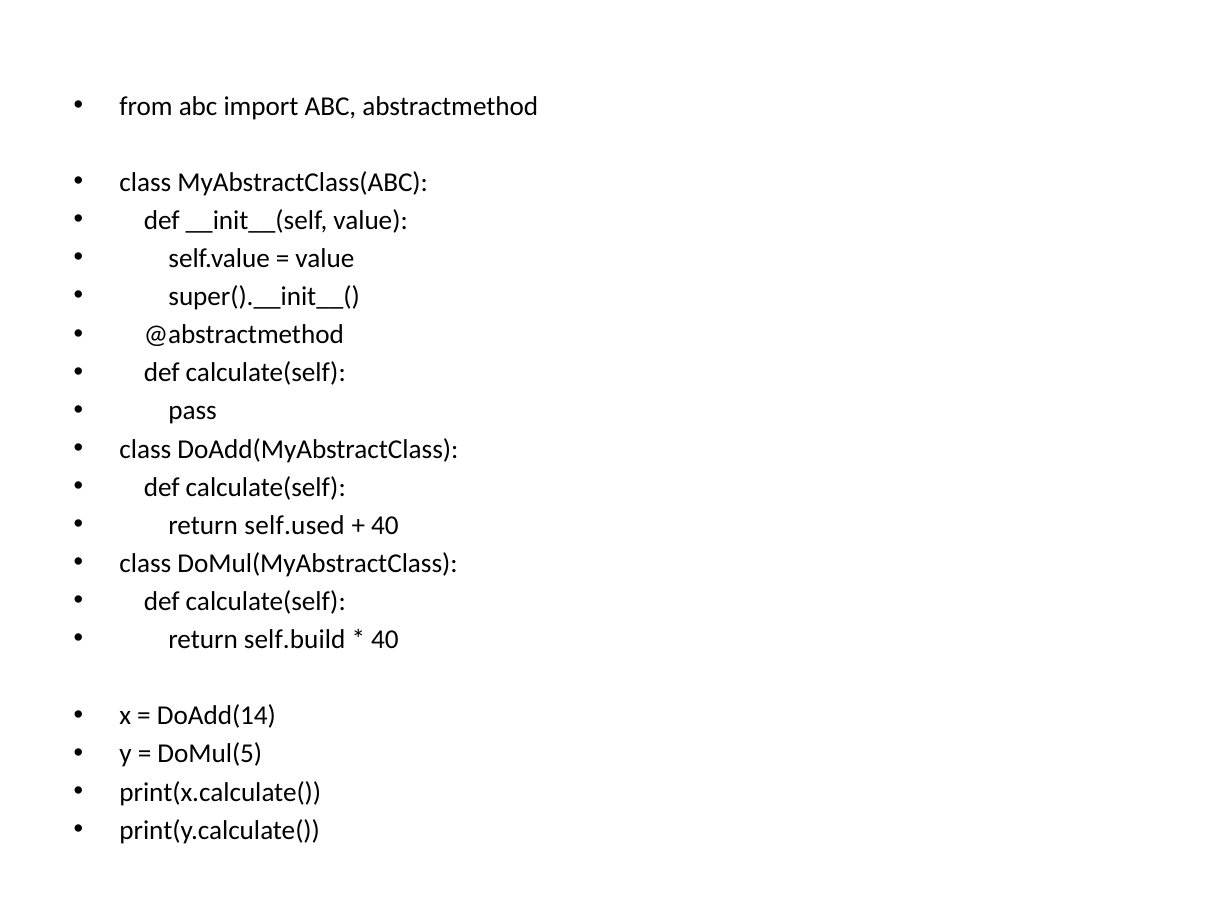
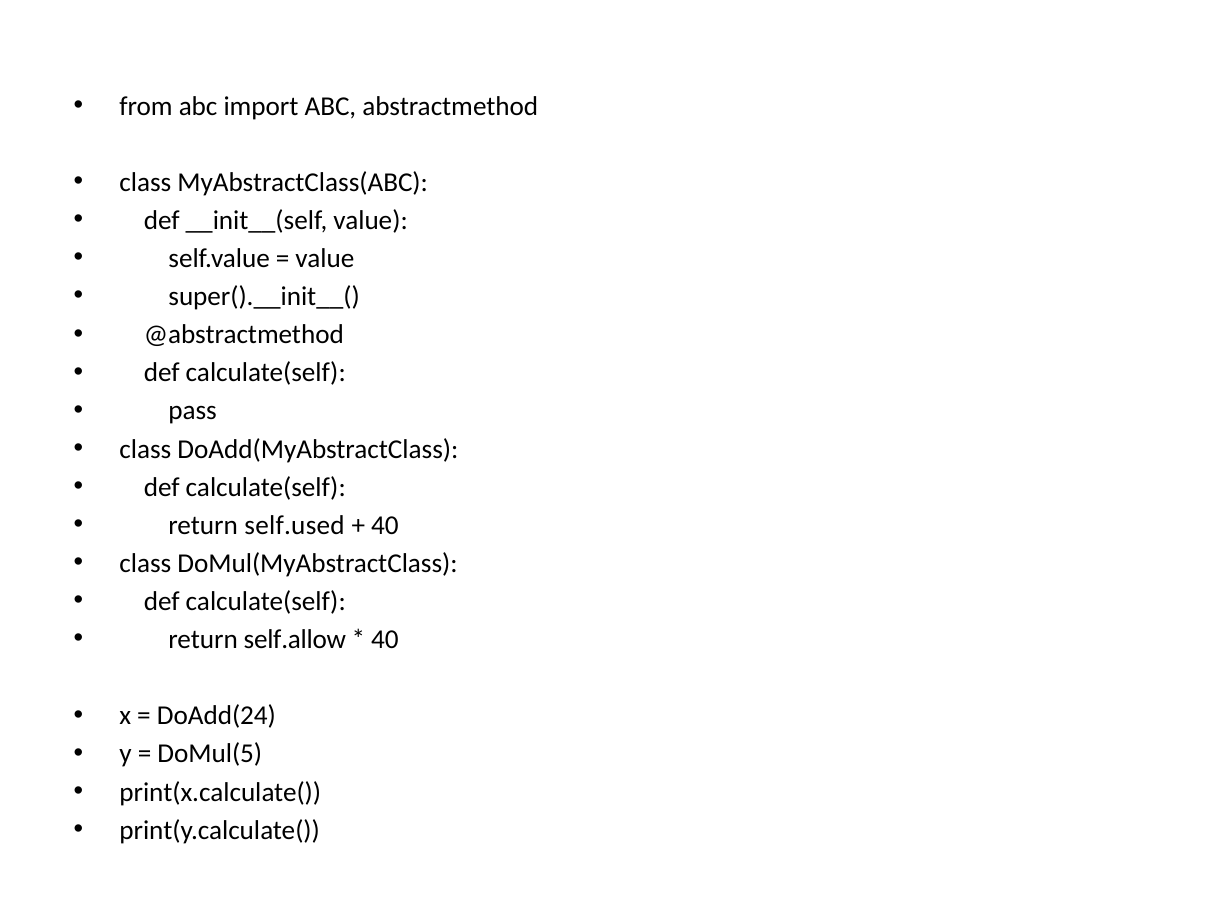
self.build: self.build -> self.allow (295, 639)
DoAdd(14: DoAdd(14 -> DoAdd(24 (216, 716)
